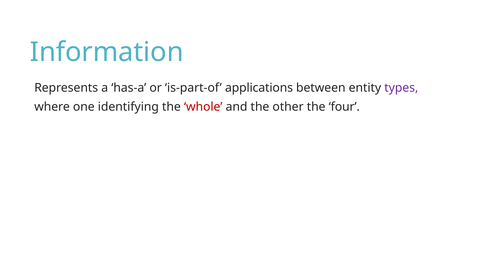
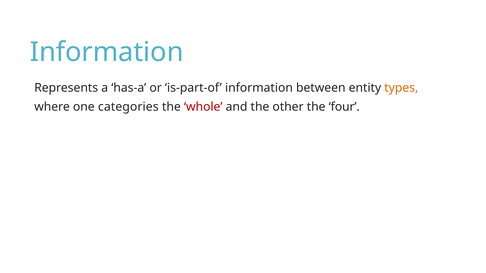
is-part-of applications: applications -> information (259, 88)
types colour: purple -> orange (401, 88)
identifying: identifying -> categories (128, 107)
